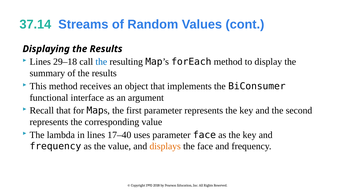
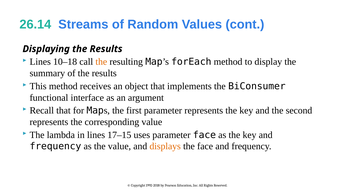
37.14: 37.14 -> 26.14 (35, 24)
29–18: 29–18 -> 10–18 (65, 62)
the colour: blue -> orange (101, 62)
17–40: 17–40 -> 17–15 (119, 135)
